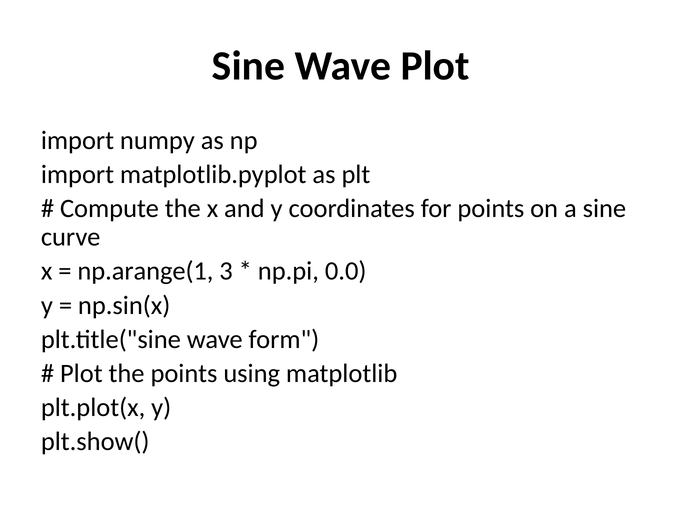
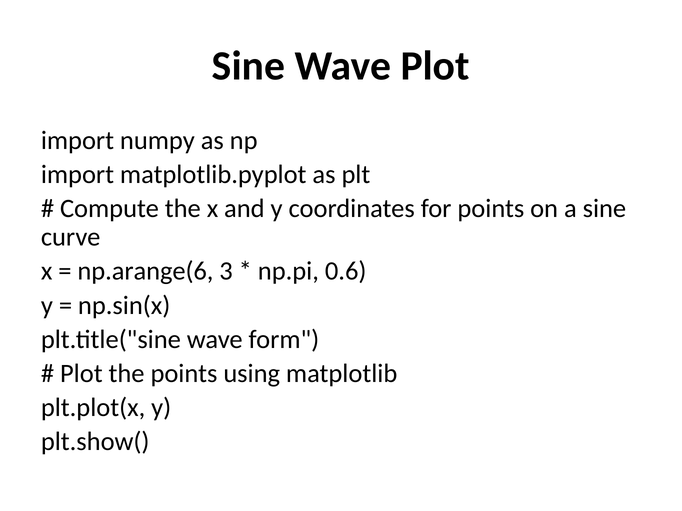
np.arange(1: np.arange(1 -> np.arange(6 (145, 271)
0.0: 0.0 -> 0.6 (346, 271)
